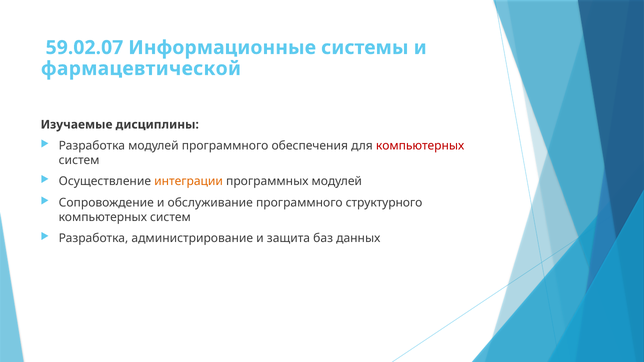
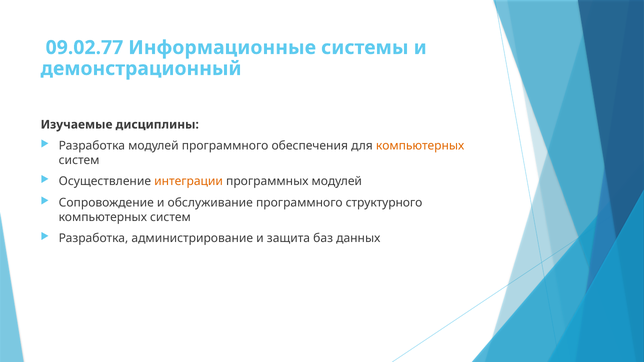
59.02.07: 59.02.07 -> 09.02.77 (84, 48)
фармацевтической: фармацевтической -> демонстрационный (141, 69)
компьютерных colour: red -> orange (420, 146)
